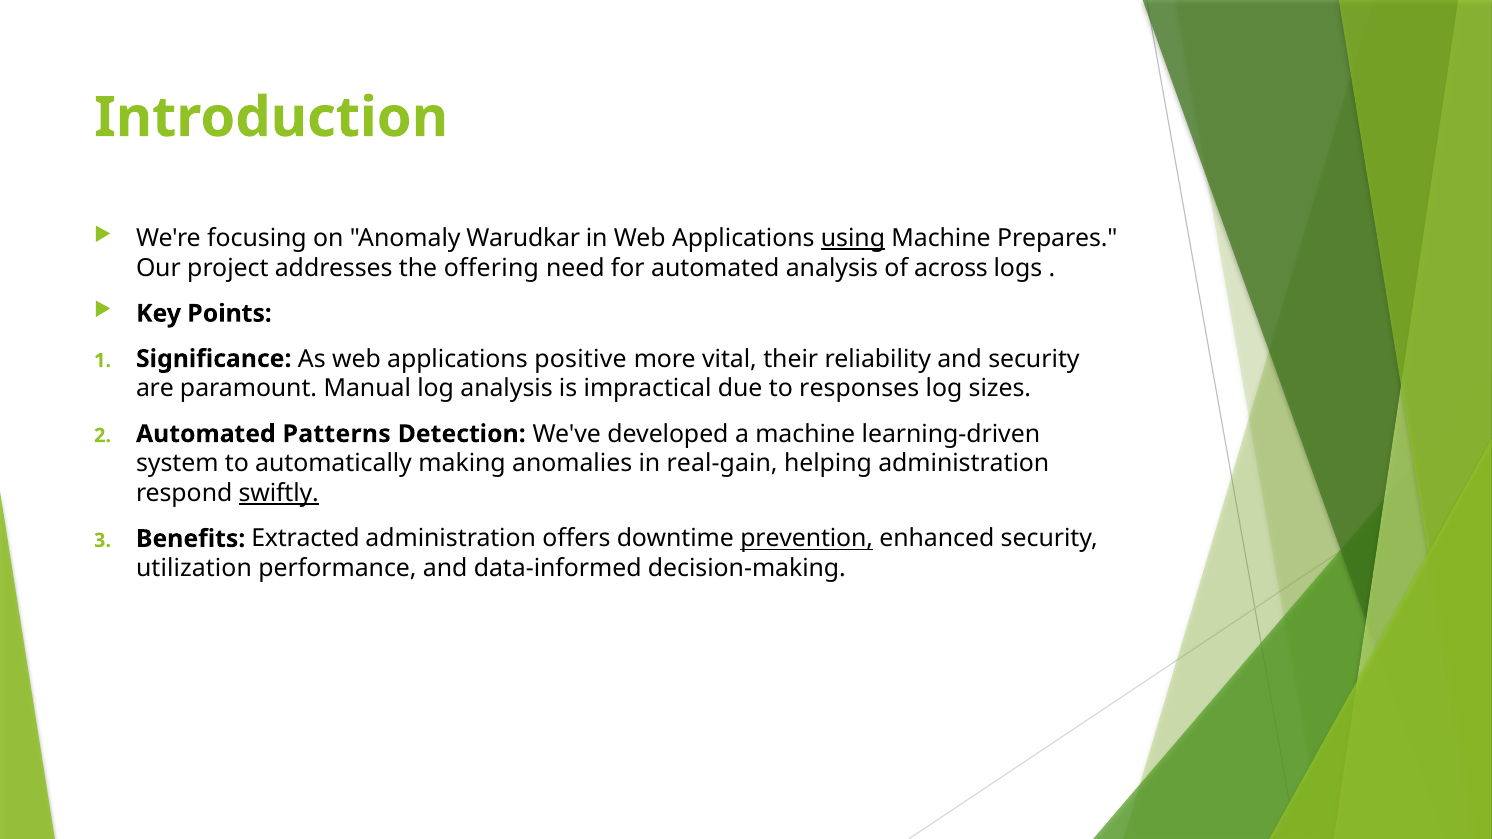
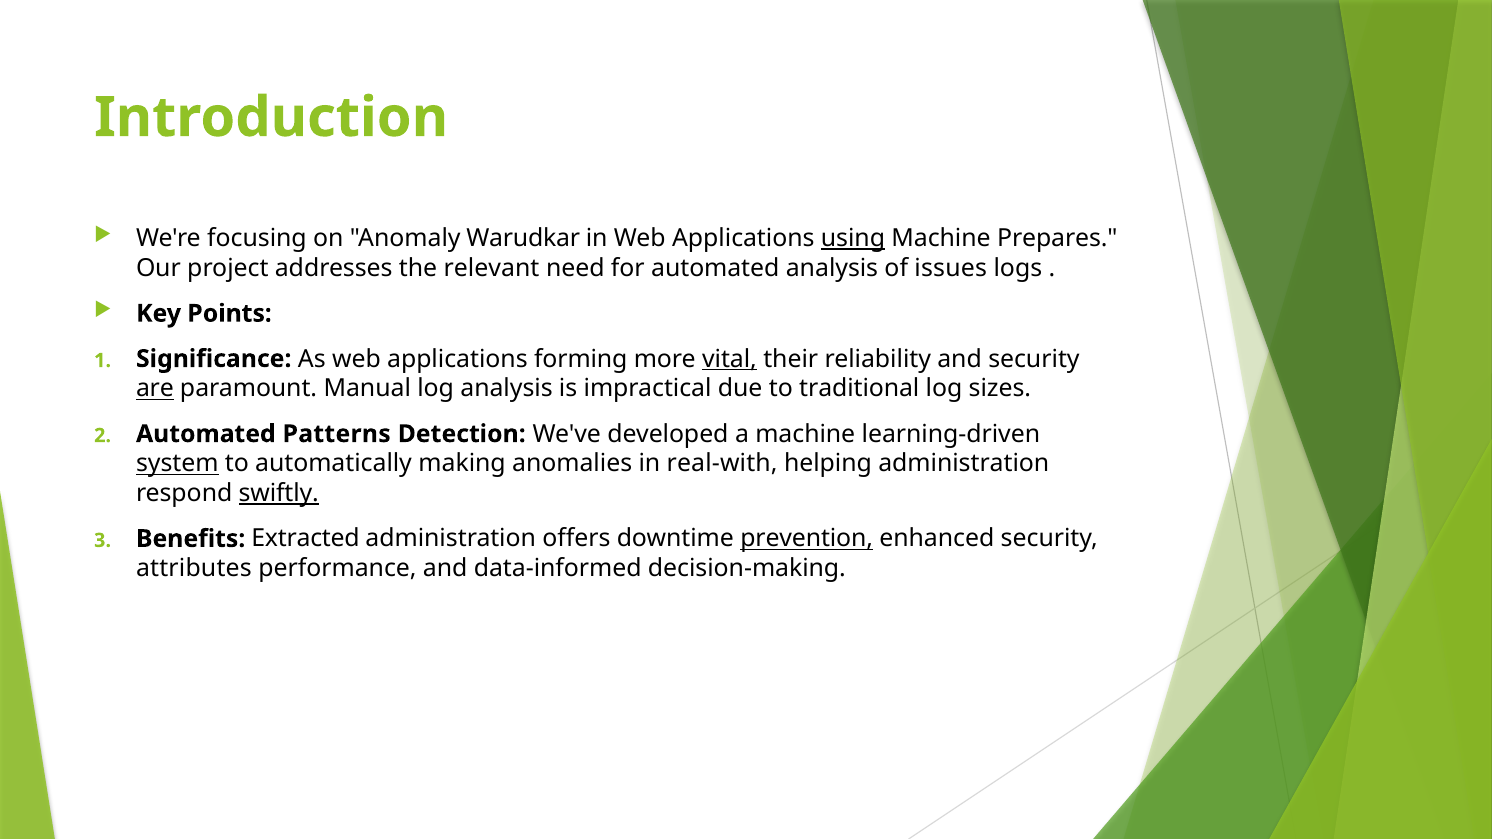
offering: offering -> relevant (492, 268)
across: across -> issues (951, 268)
positive: positive -> forming (581, 359)
vital underline: none -> present (729, 359)
are underline: none -> present (155, 389)
responses: responses -> traditional (859, 389)
system underline: none -> present (177, 464)
real-gain: real-gain -> real-with (722, 464)
utilization: utilization -> attributes (194, 569)
